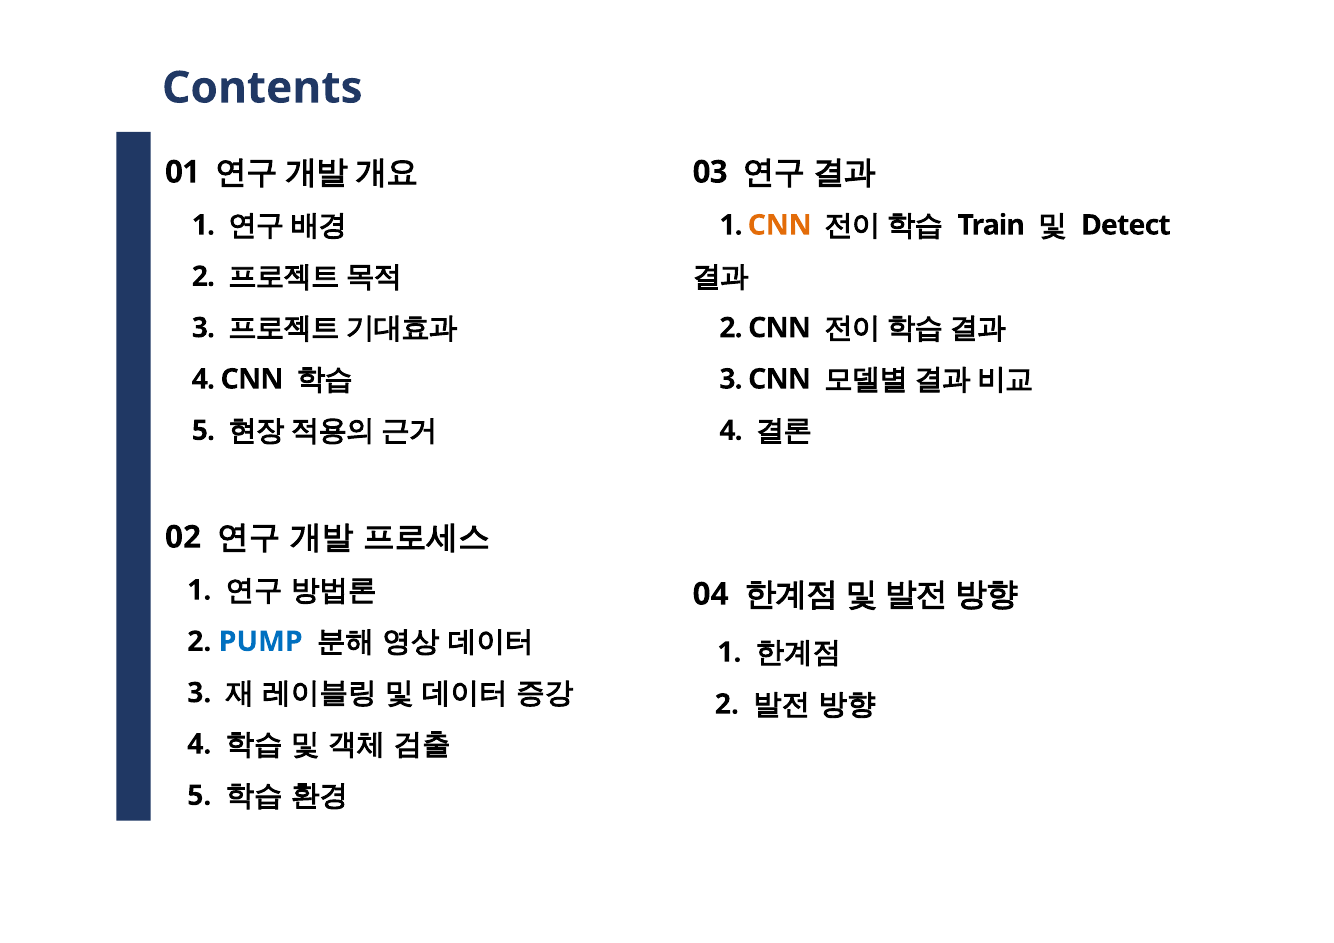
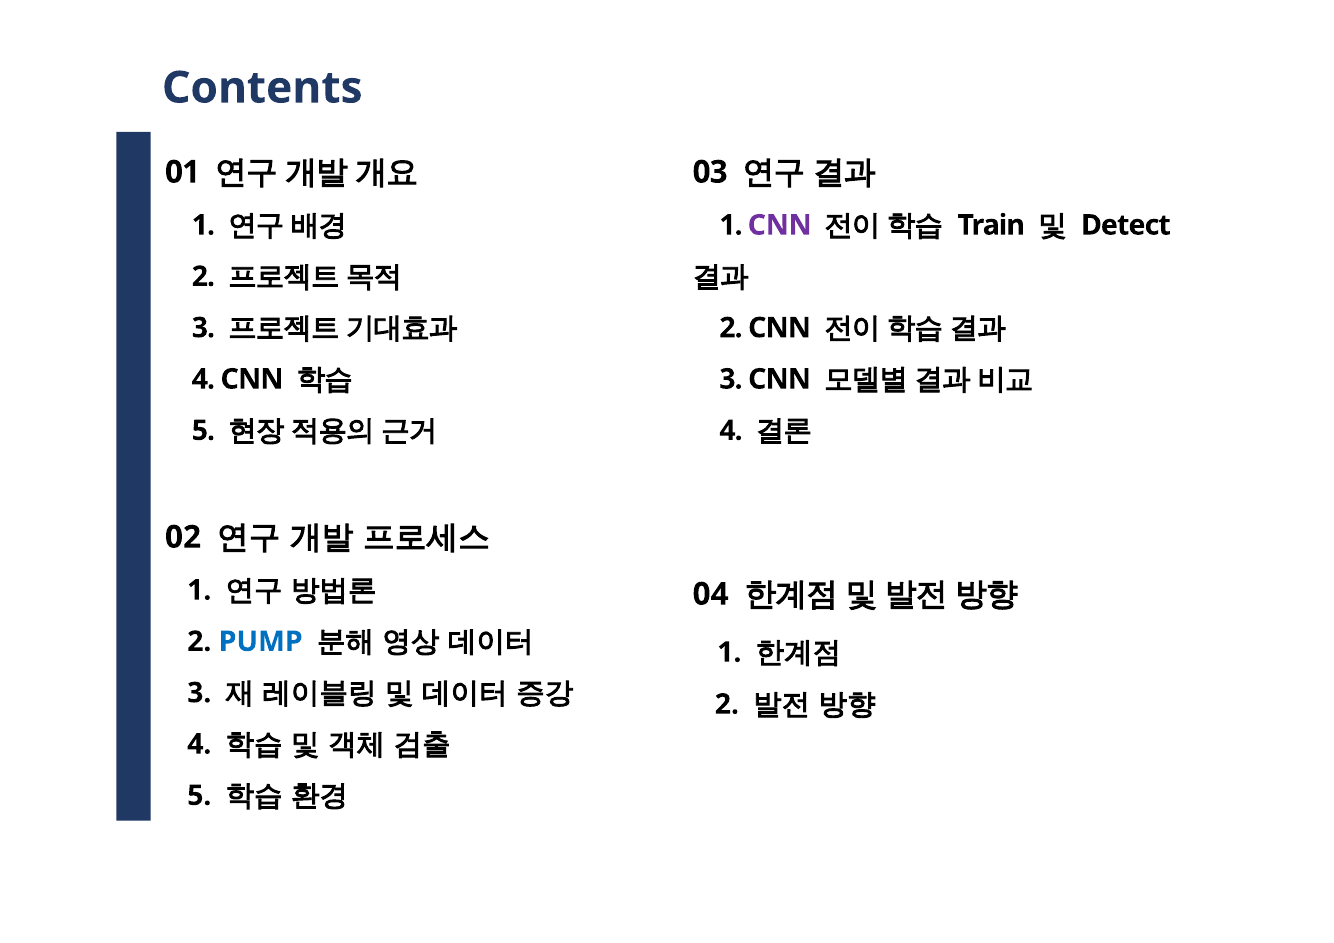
CNN colour: orange -> purple (780, 225)
